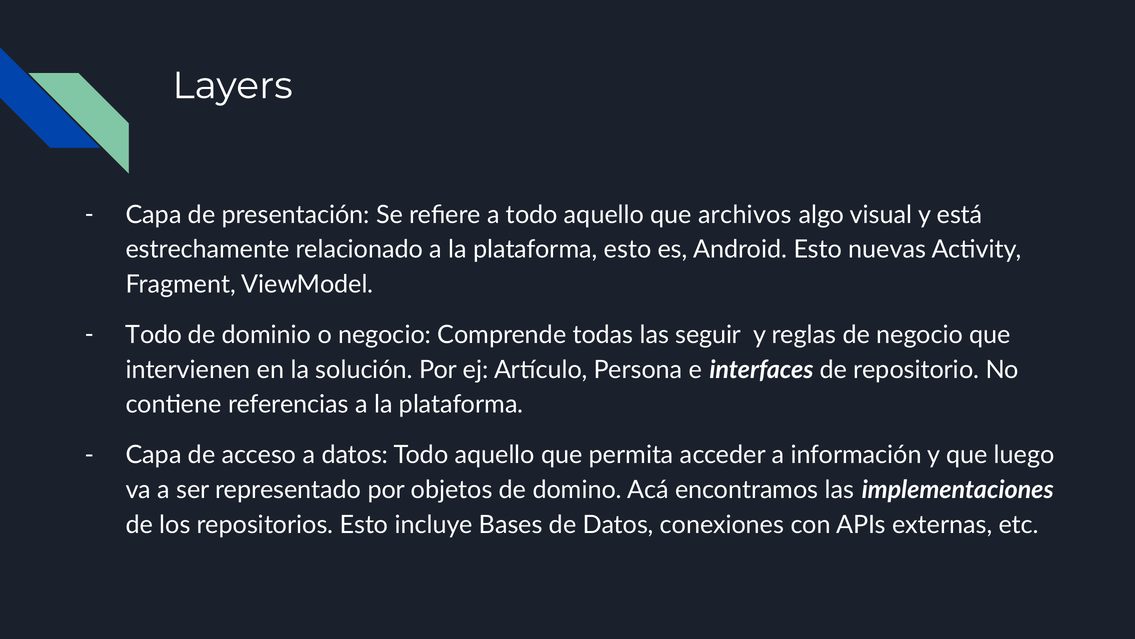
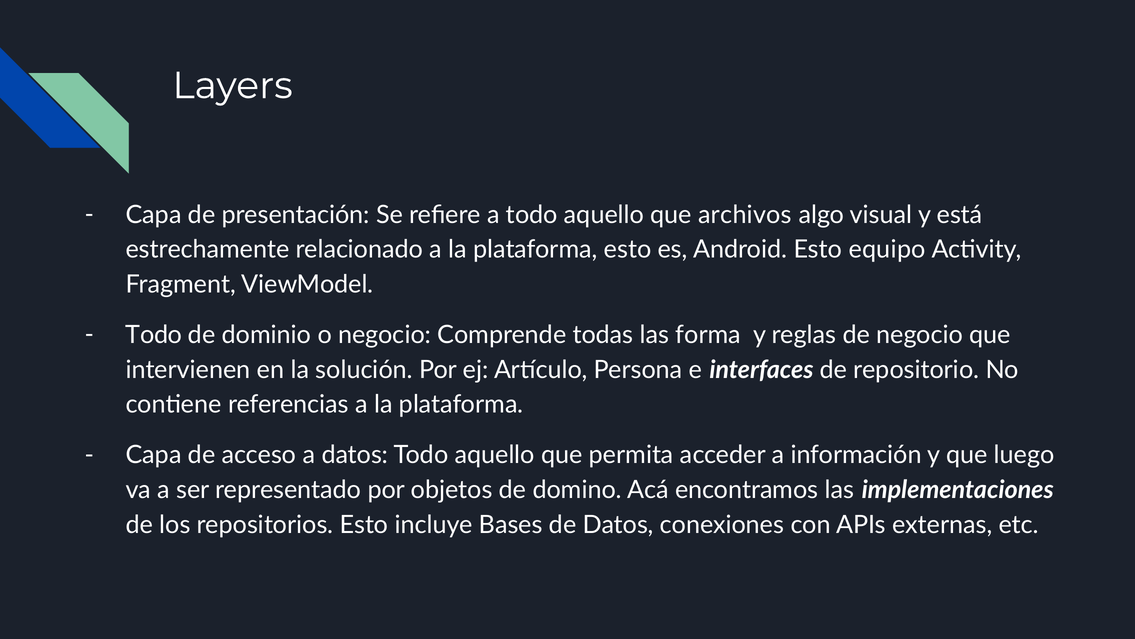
nuevas: nuevas -> equipo (887, 249)
seguir: seguir -> forma (708, 335)
